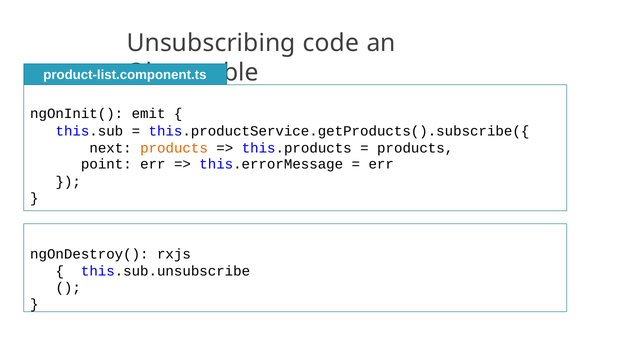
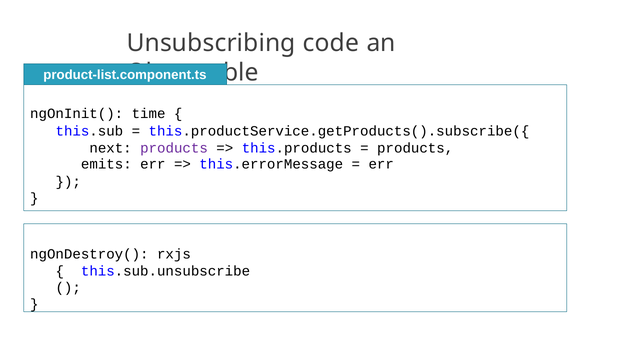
emit: emit -> time (149, 113)
products colour: orange -> purple (174, 148)
point: point -> emits (106, 164)
